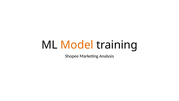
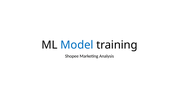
Model colour: orange -> blue (77, 45)
